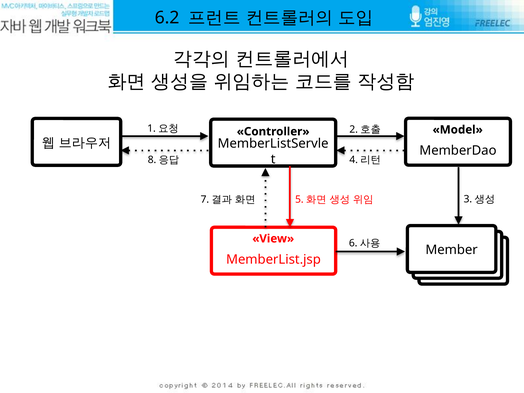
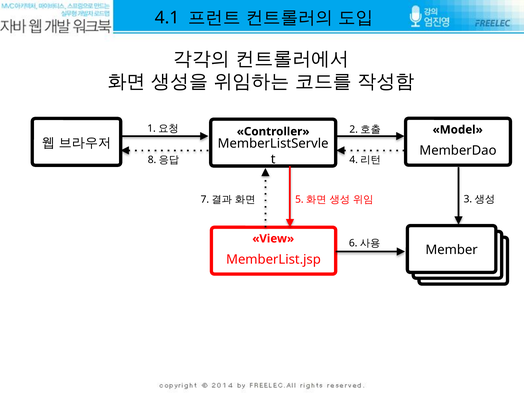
6.2: 6.2 -> 4.1 (167, 18)
